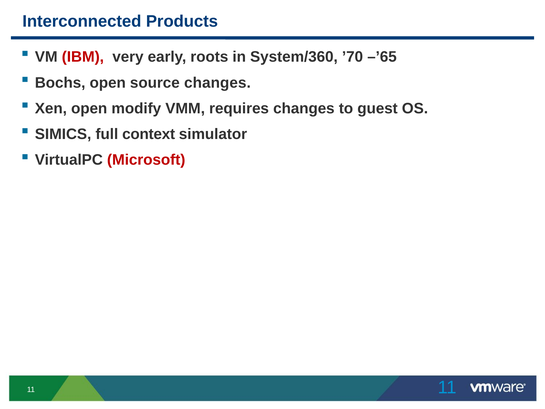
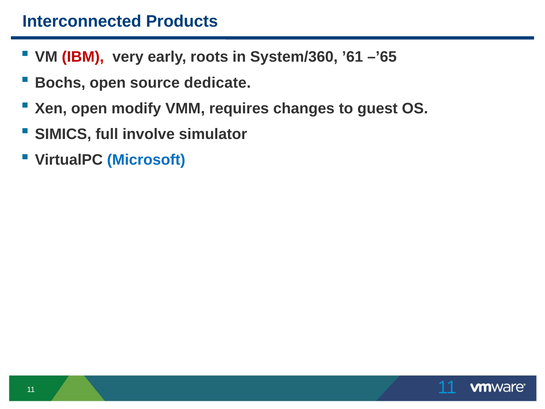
’70: ’70 -> ’61 (353, 57)
source changes: changes -> dedicate (217, 83)
context: context -> involve (149, 134)
Microsoft colour: red -> blue (146, 160)
